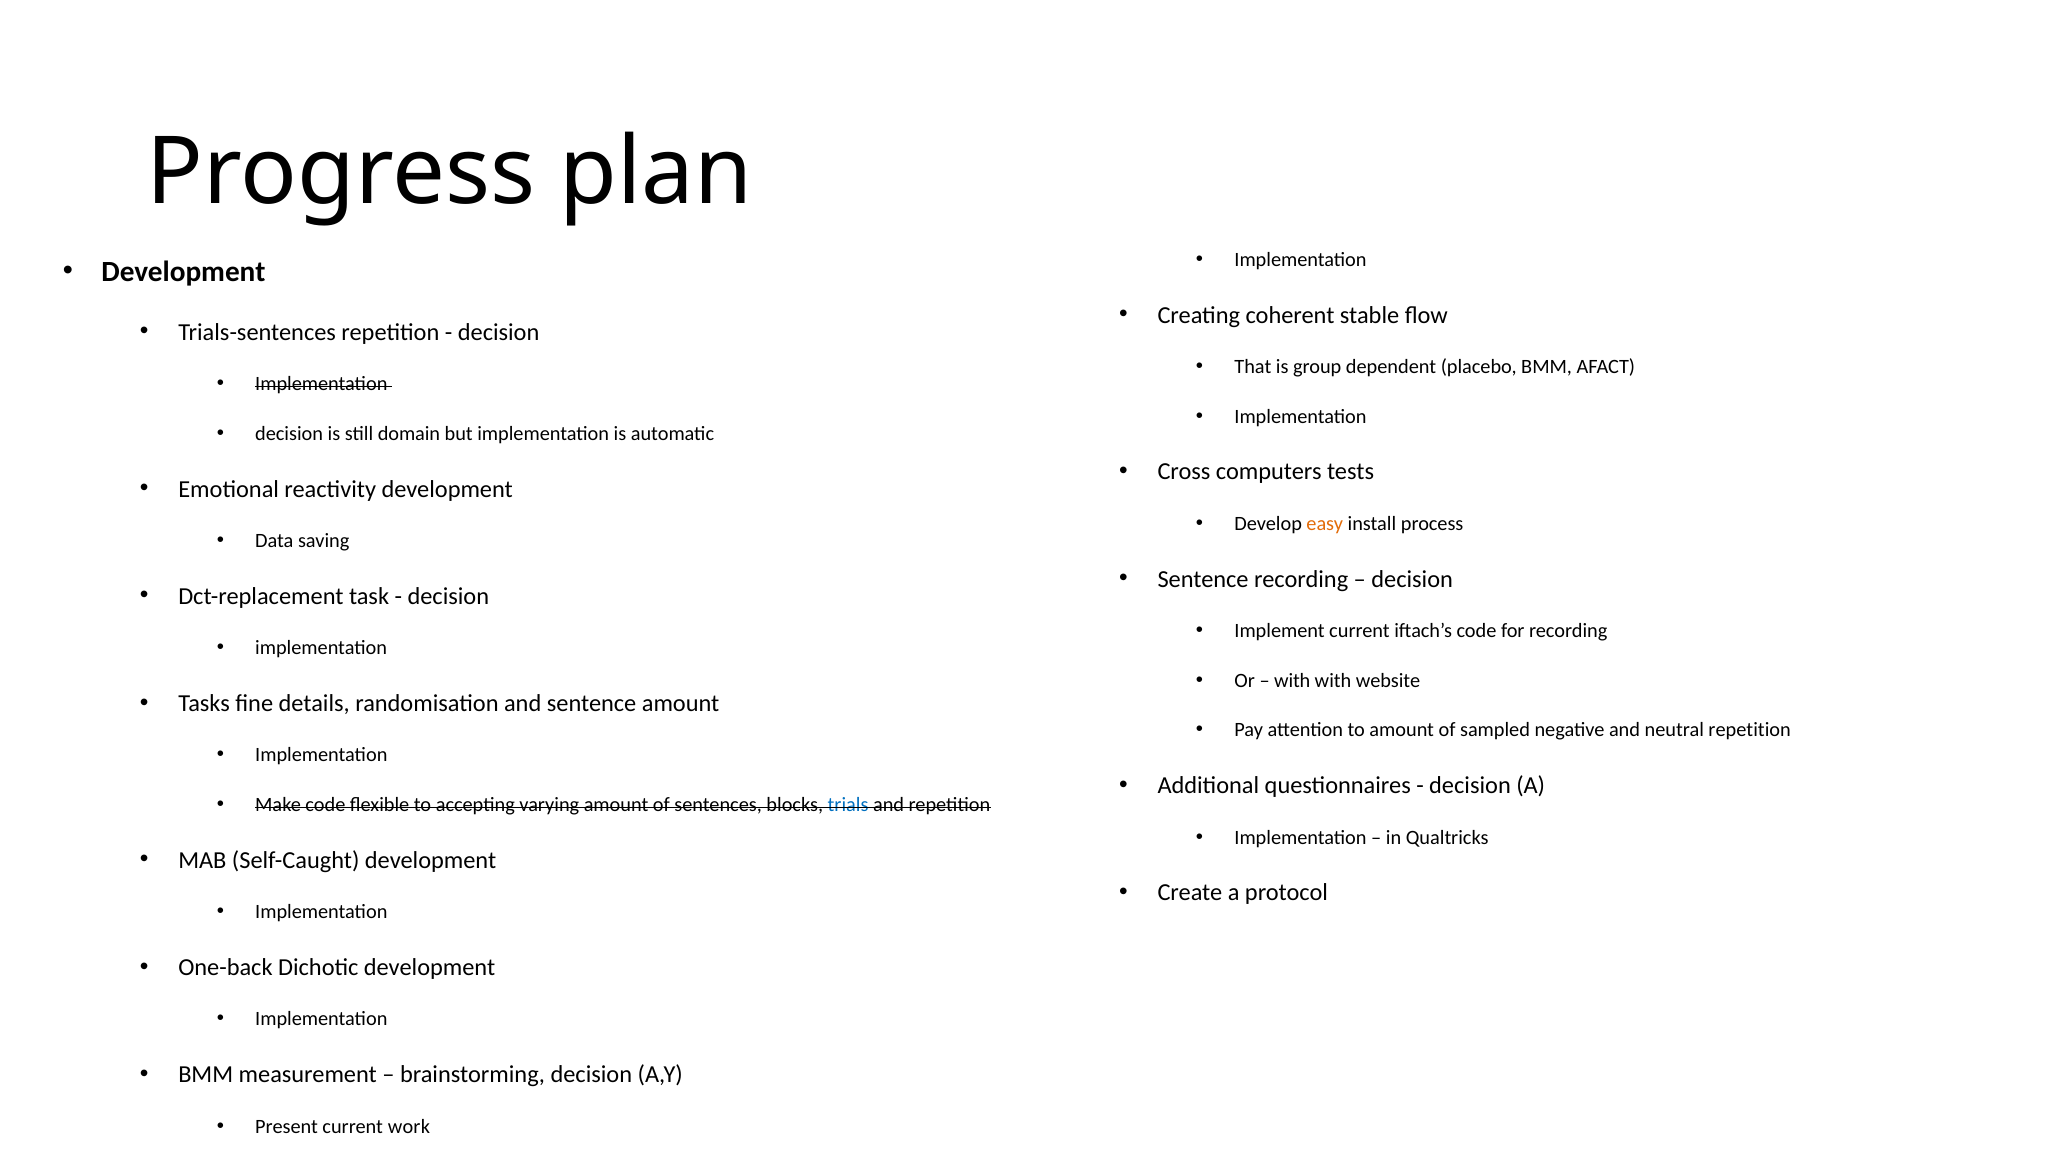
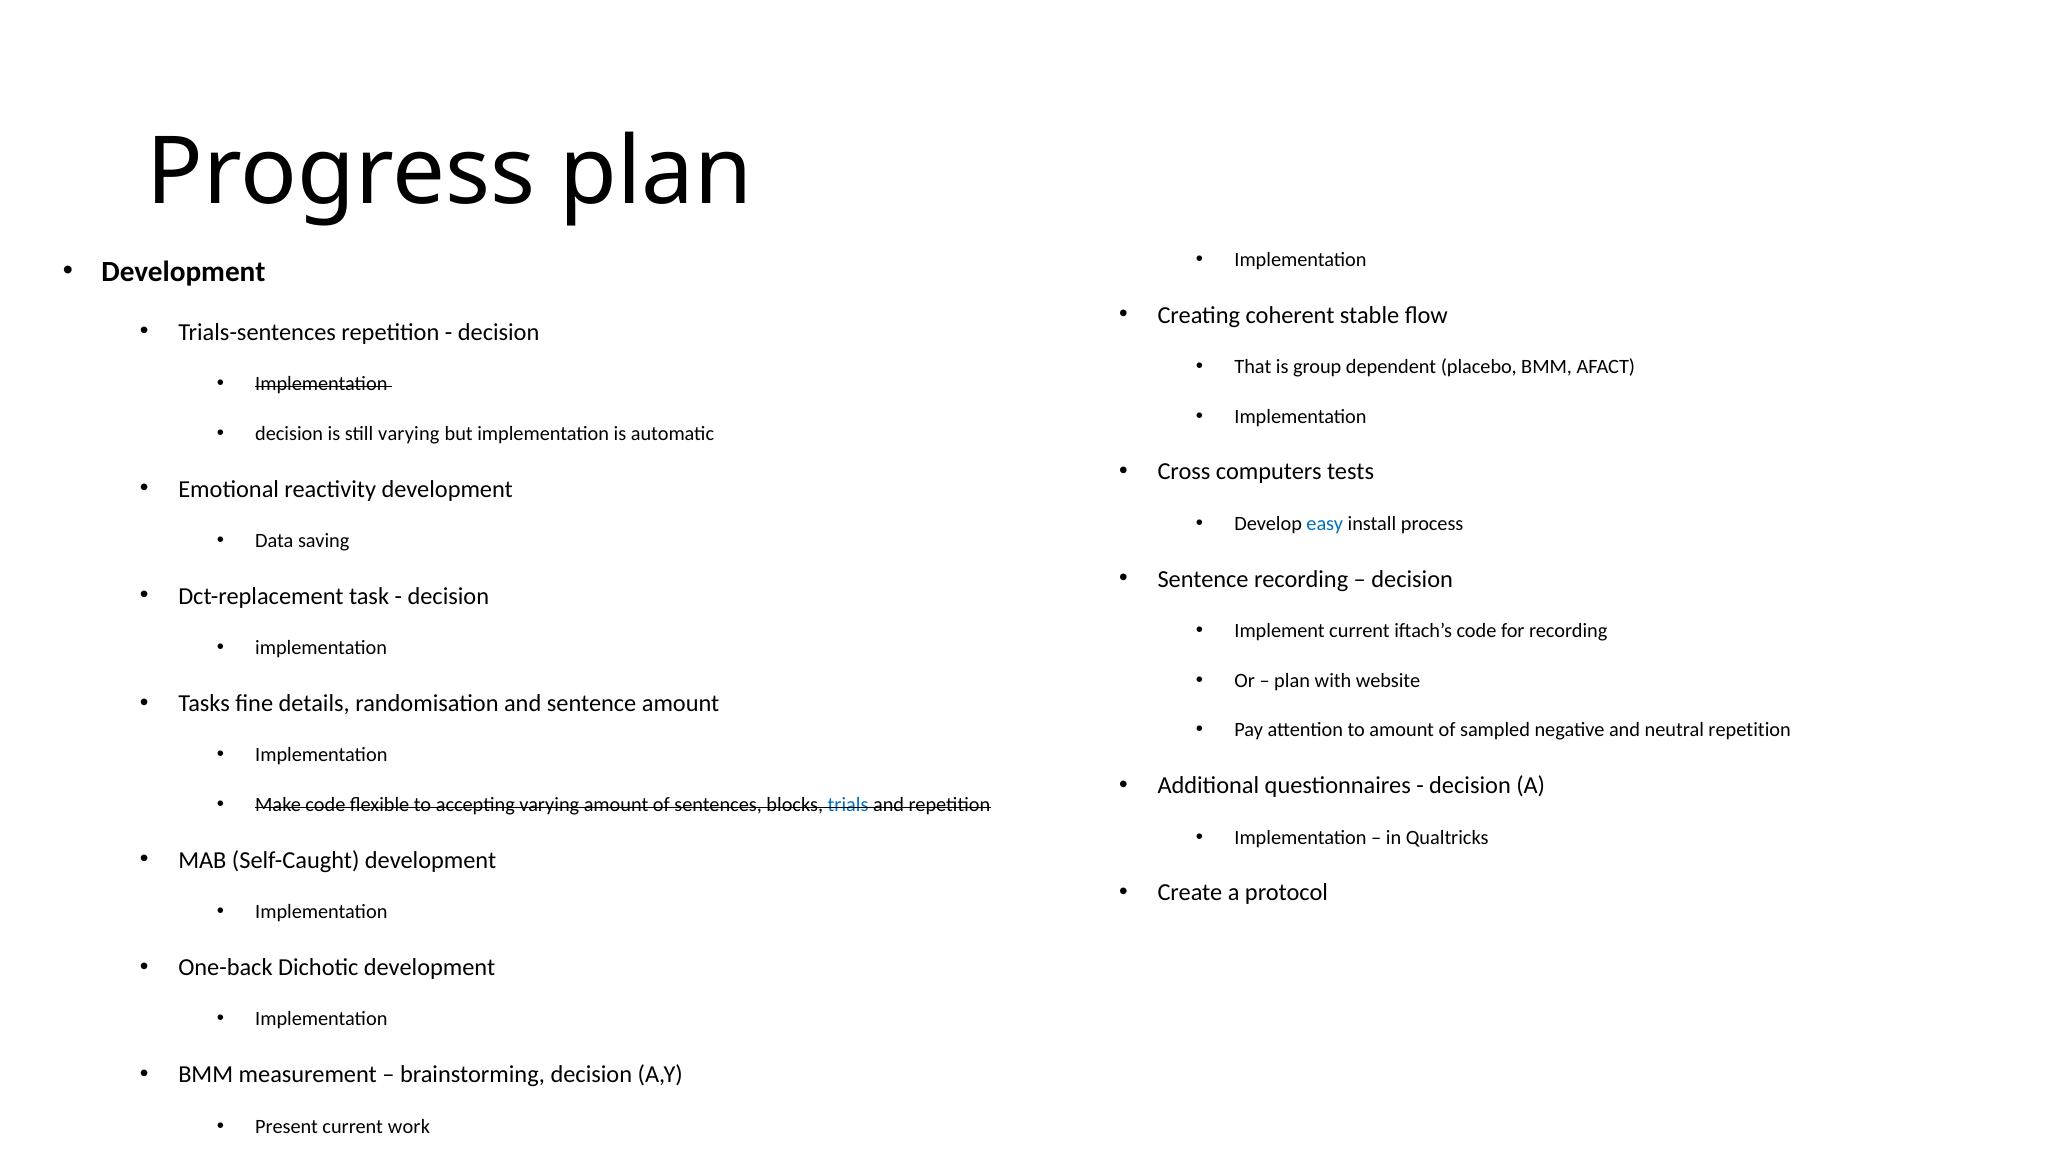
still domain: domain -> varying (409, 434)
easy colour: orange -> blue (1325, 524)
with: with -> plan (1292, 681)
